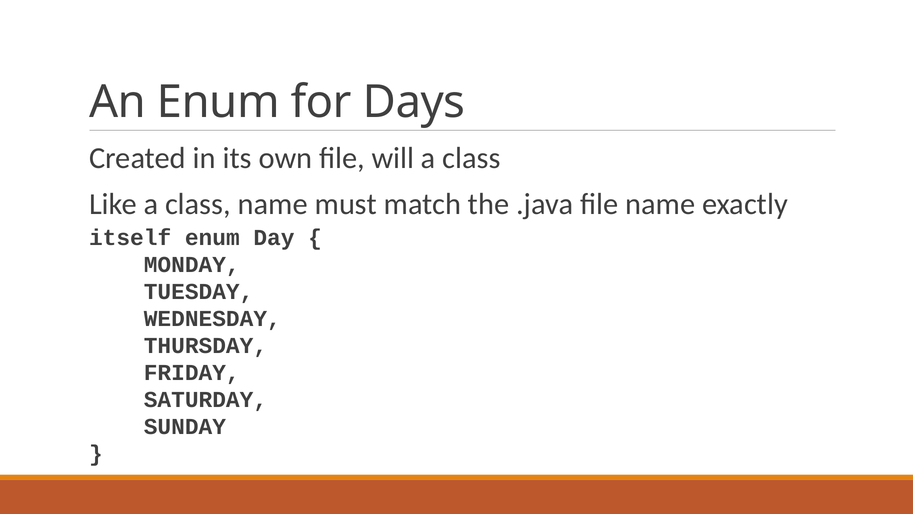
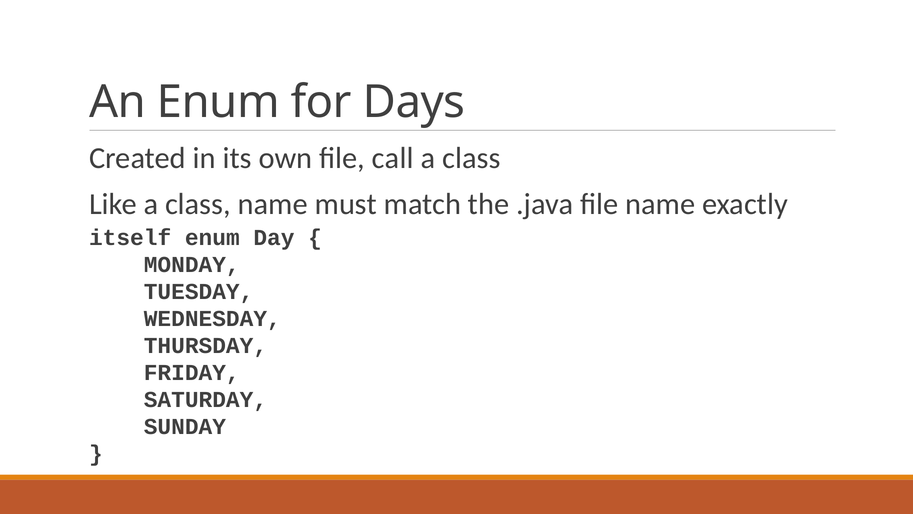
will: will -> call (393, 158)
